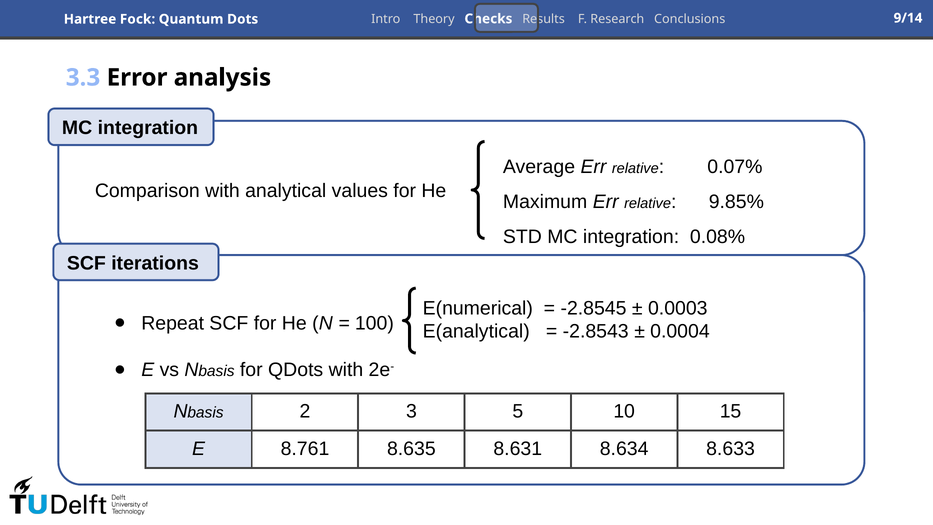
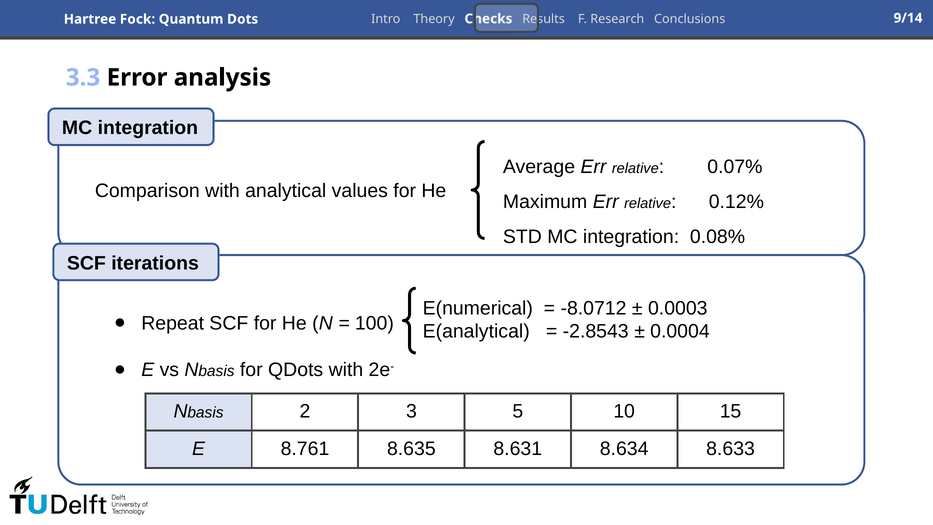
9.85%: 9.85% -> 0.12% (736, 202)
-2.8545: -2.8545 -> -8.0712 (594, 308)
